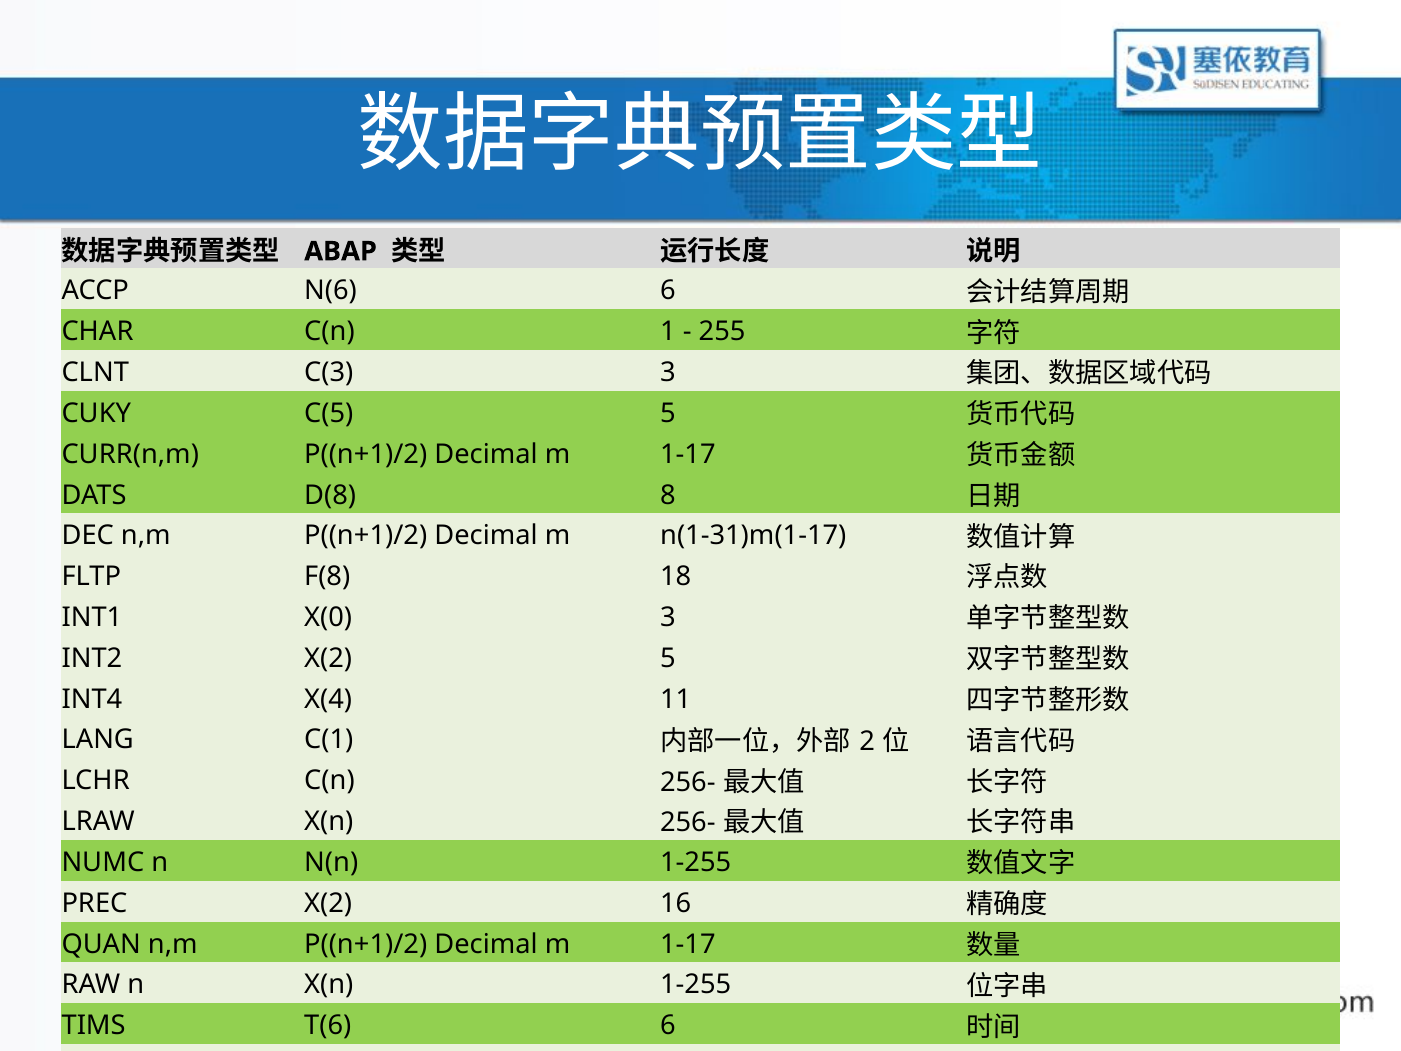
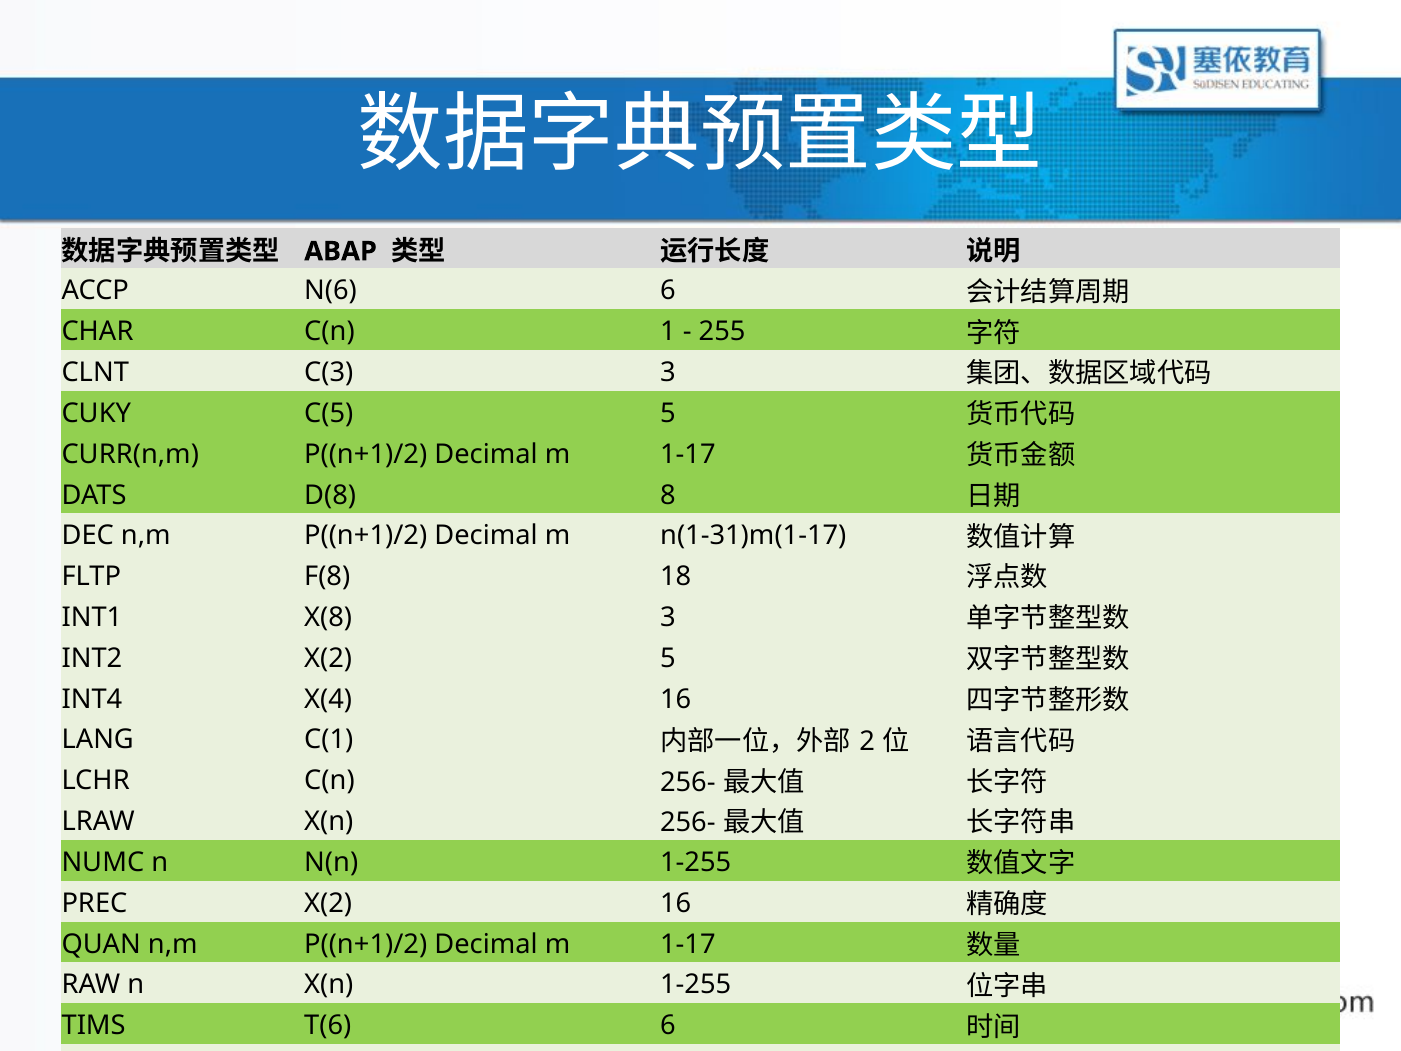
X(0: X(0 -> X(8 (328, 617)
X(4 11: 11 -> 16 (676, 699)
